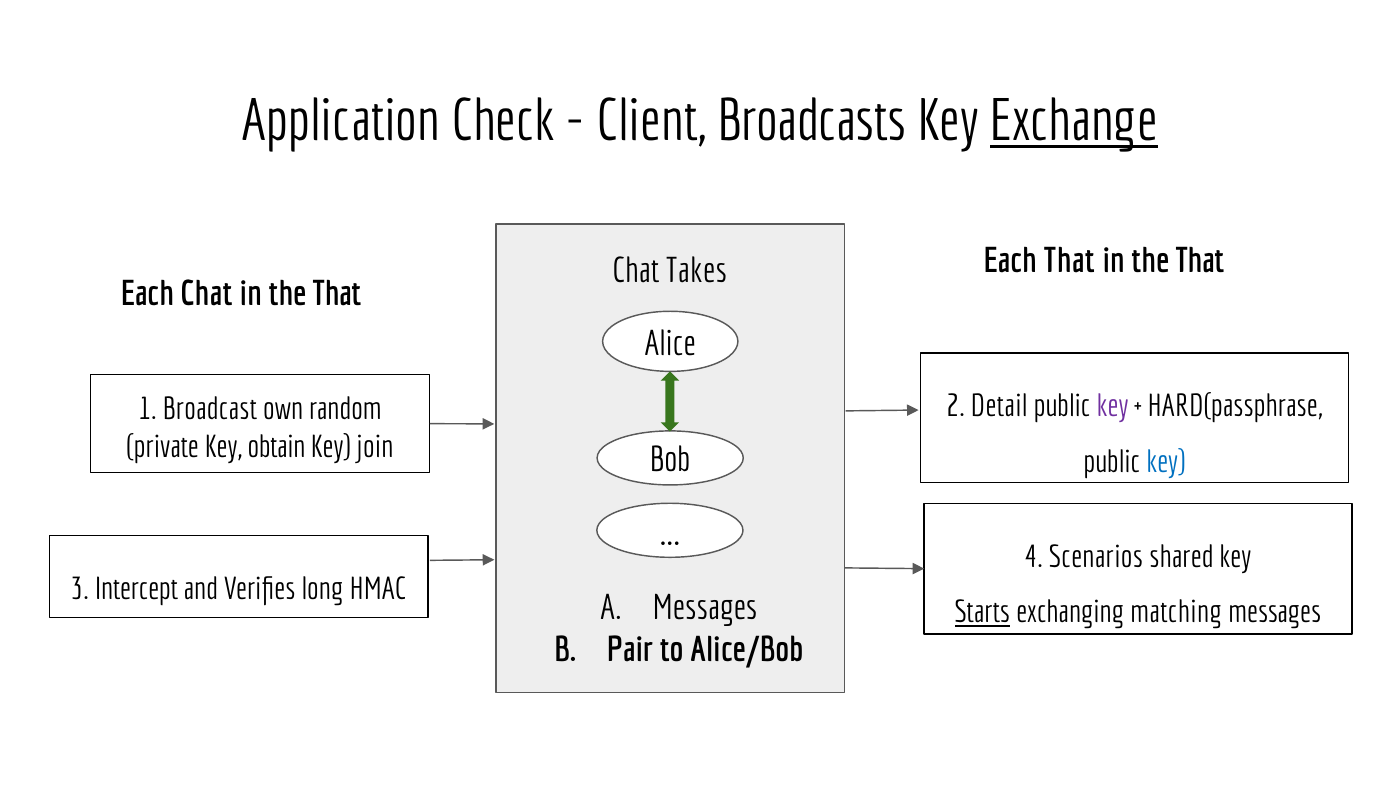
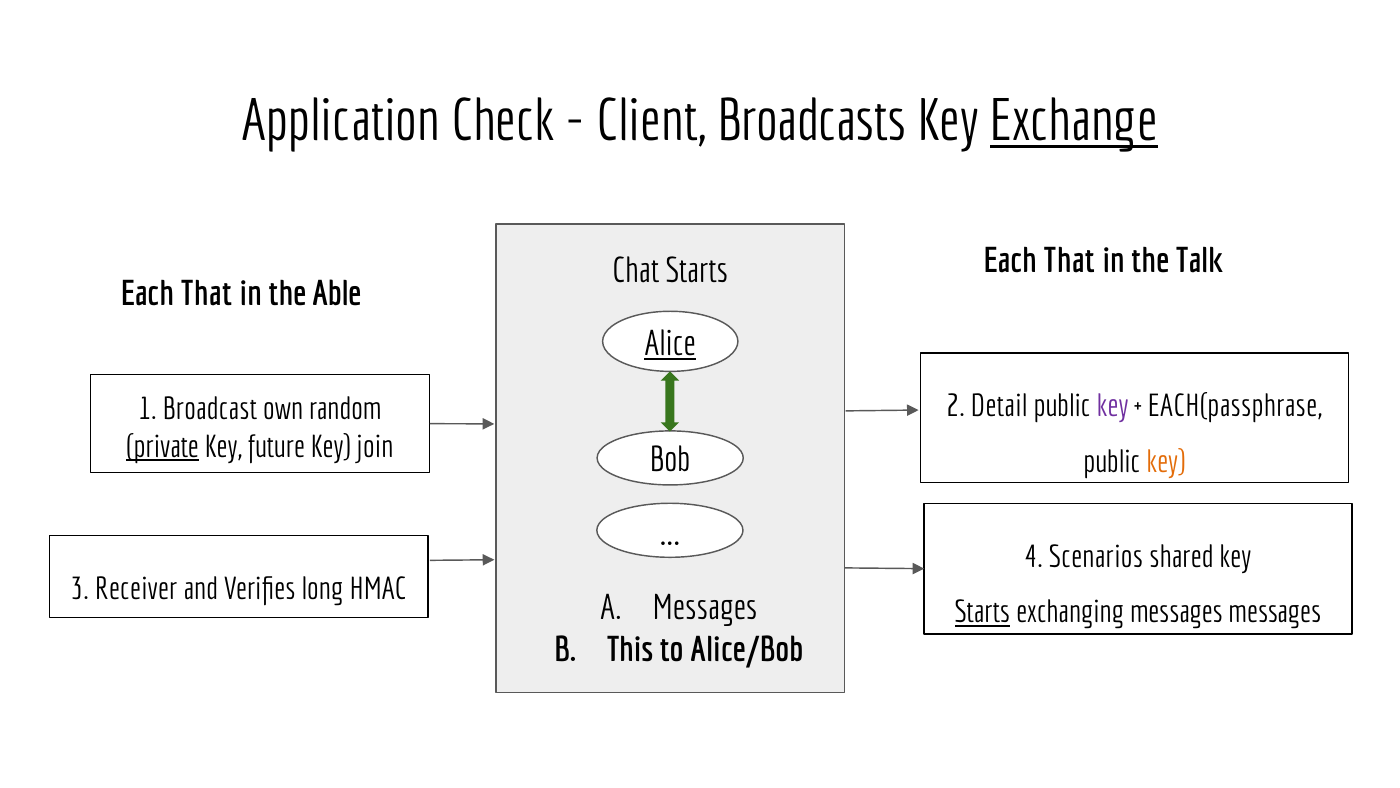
That: That -> Talk (1200, 261)
Chat Takes: Takes -> Starts (697, 271)
Chat: Chat -> That (206, 294)
That: That -> Able (337, 294)
Alice underline: none -> present (670, 344)
HARD(passphrase: HARD(passphrase -> EACH(passphrase (1235, 406)
private underline: none -> present (163, 447)
obtain: obtain -> future (277, 447)
key colour: blue -> orange (1166, 462)
Intercept: Intercept -> Receiver (136, 588)
exchanging matching: matching -> messages (1176, 612)
Pair: Pair -> This (630, 649)
